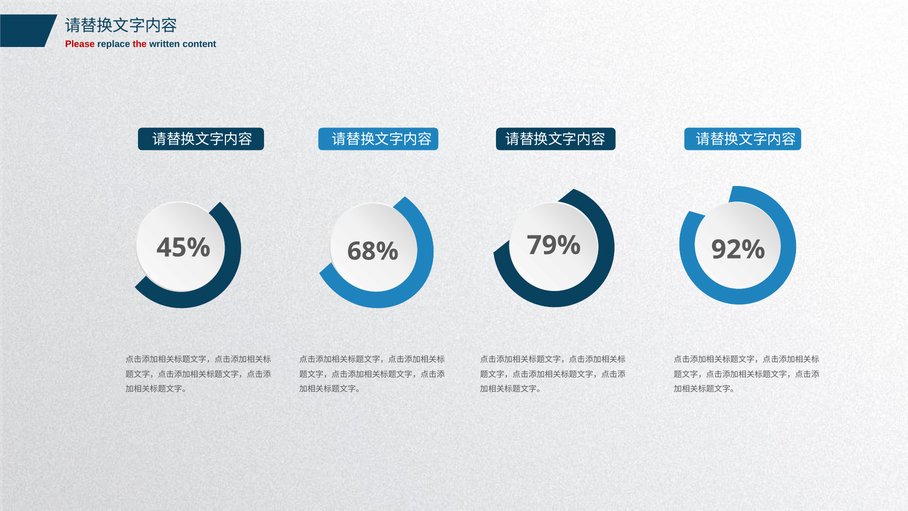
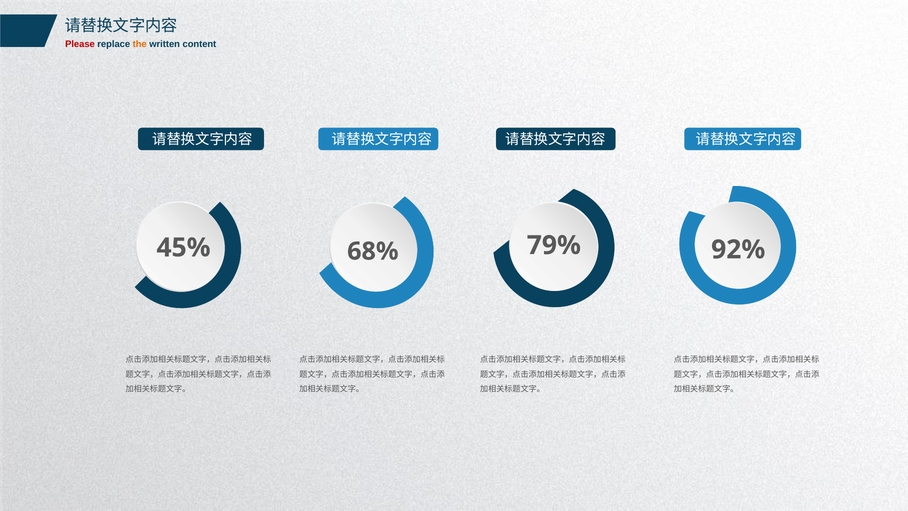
the colour: red -> orange (140, 44)
